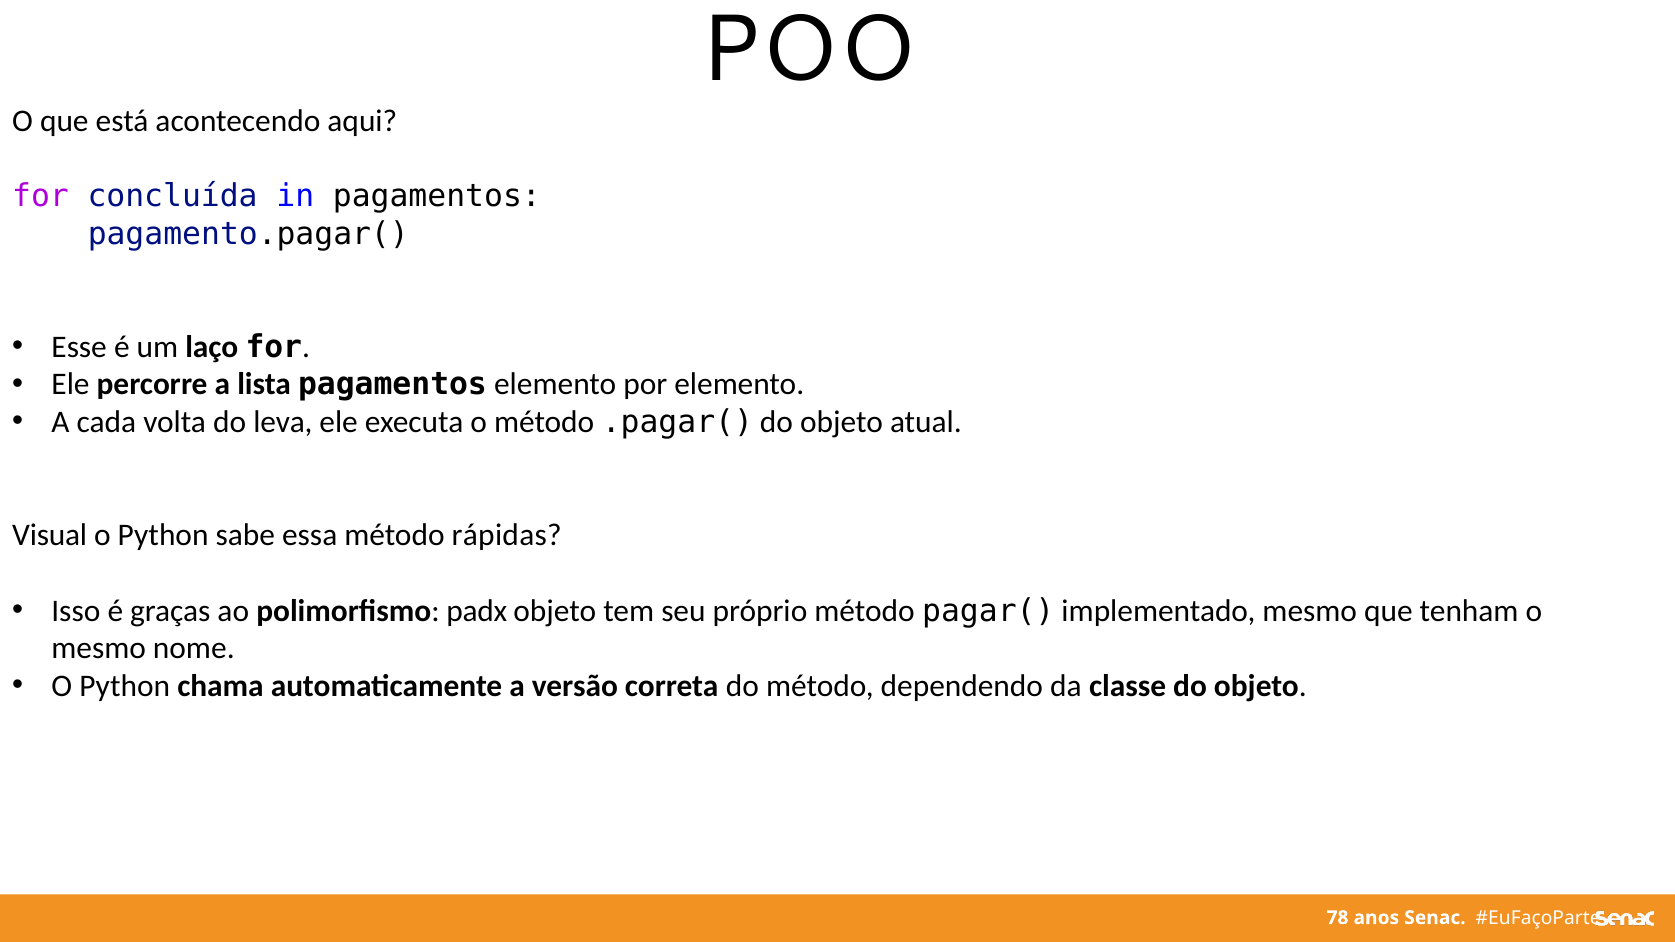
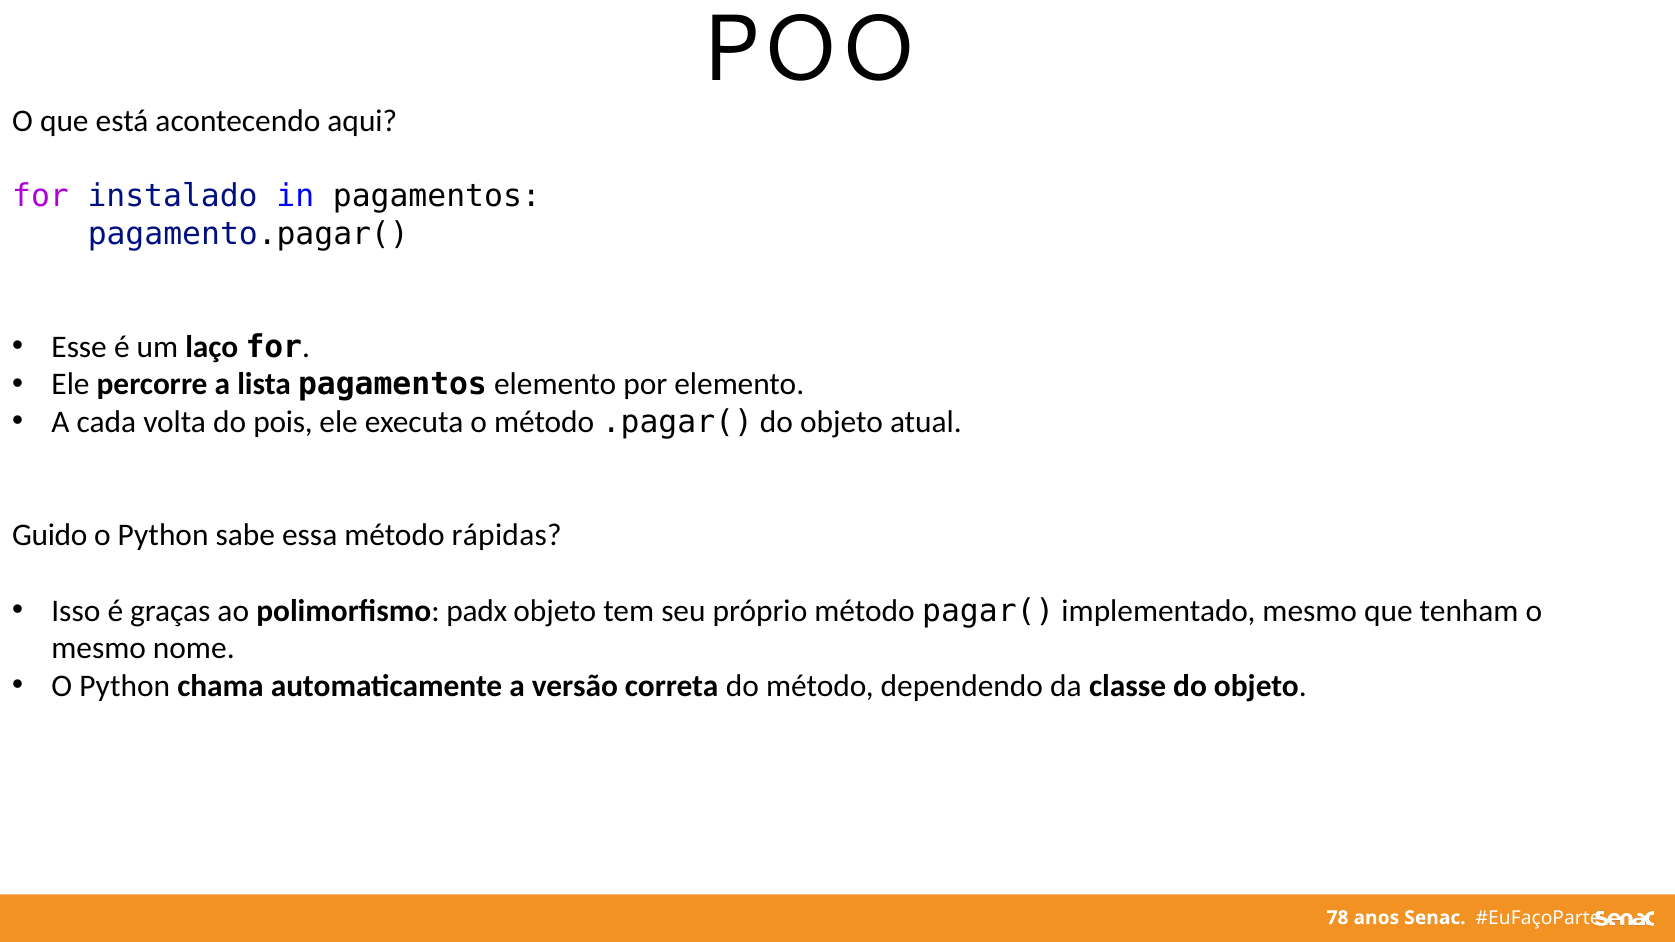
concluída: concluída -> instalado (173, 196)
leva: leva -> pois (283, 422)
Visual: Visual -> Guido (50, 535)
